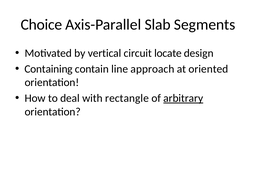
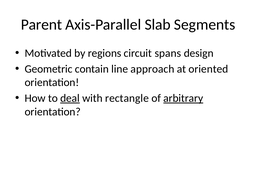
Choice: Choice -> Parent (41, 24)
vertical: vertical -> regions (105, 53)
locate: locate -> spans (168, 53)
Containing: Containing -> Geometric (49, 69)
deal underline: none -> present (70, 98)
